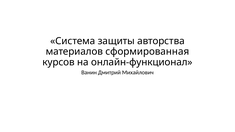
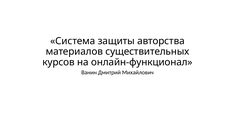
сформированная: сформированная -> существительных (147, 52)
